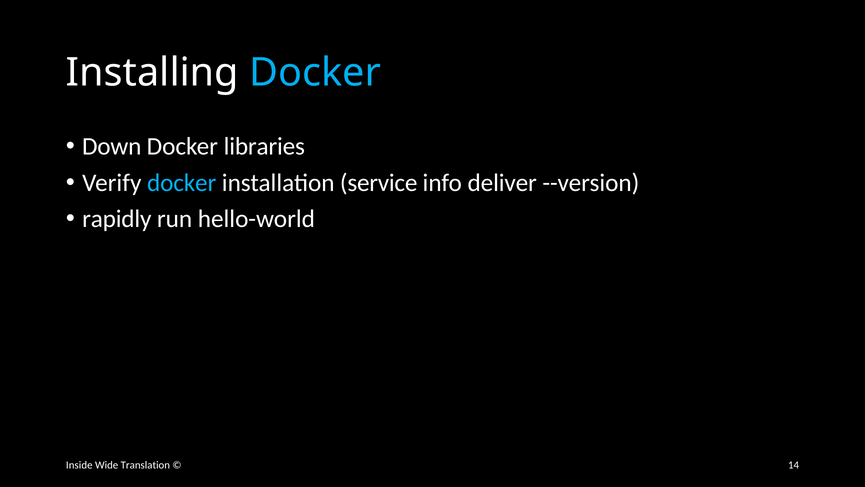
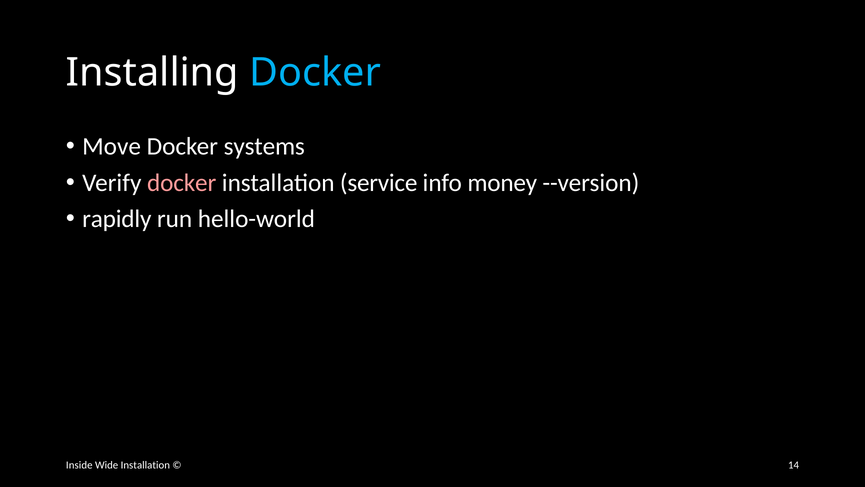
Down: Down -> Move (112, 146)
libraries: libraries -> systems (264, 146)
docker colour: light blue -> pink (182, 183)
deliver: deliver -> money (502, 183)
Wide Translation: Translation -> Installation (145, 465)
